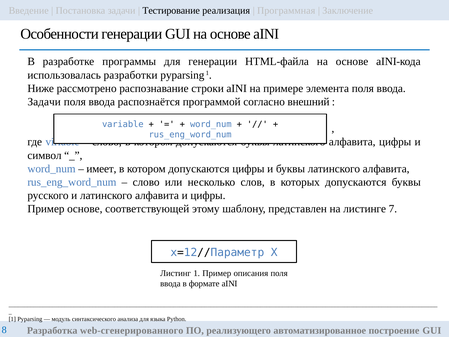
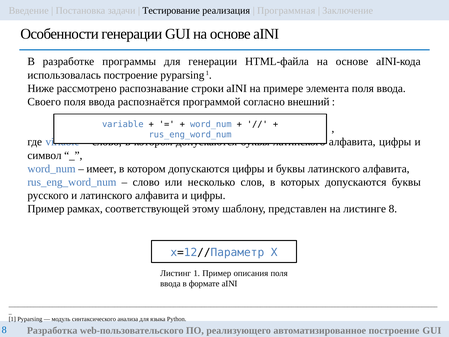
использовалась разработки: разработки -> построение (131, 75)
Задачи: Задачи -> Своего (44, 102)
Пример основе: основе -> рамках (85, 209)
листинге 7: 7 -> 8 (393, 209)
web-сгенерированного: web-сгенерированного -> web-пользовательского (132, 331)
